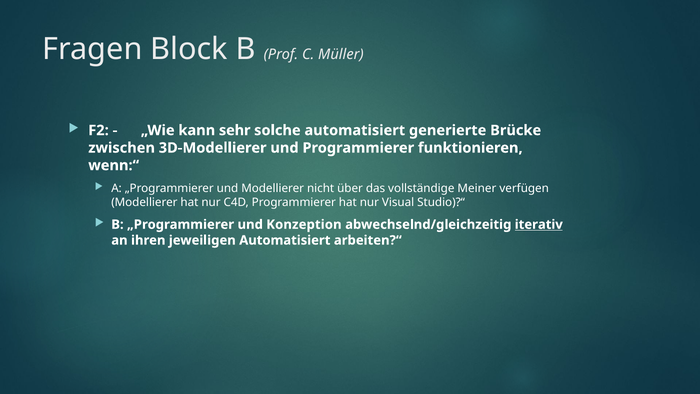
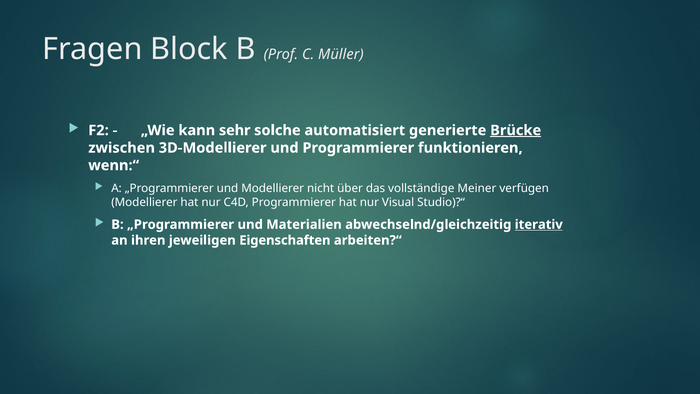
Brücke underline: none -> present (516, 130)
Konzeption: Konzeption -> Materialien (304, 224)
jeweiligen Automatisiert: Automatisiert -> Eigenschaften (285, 240)
